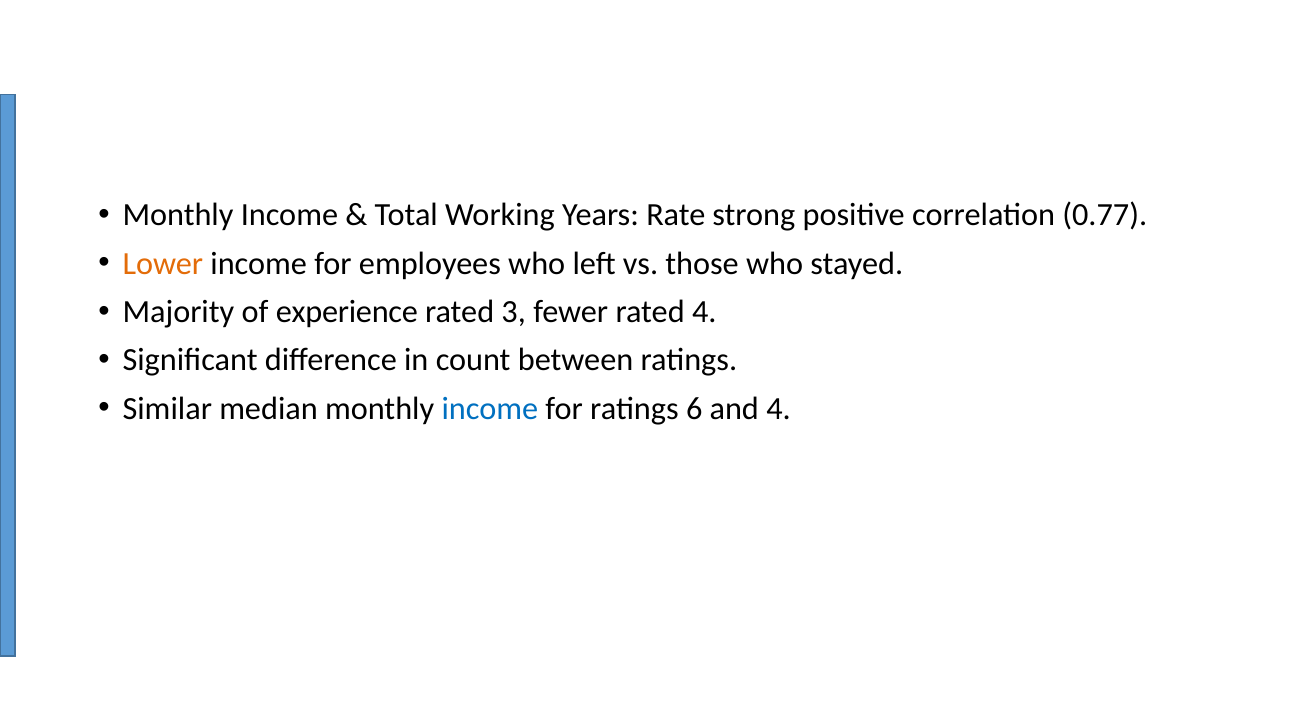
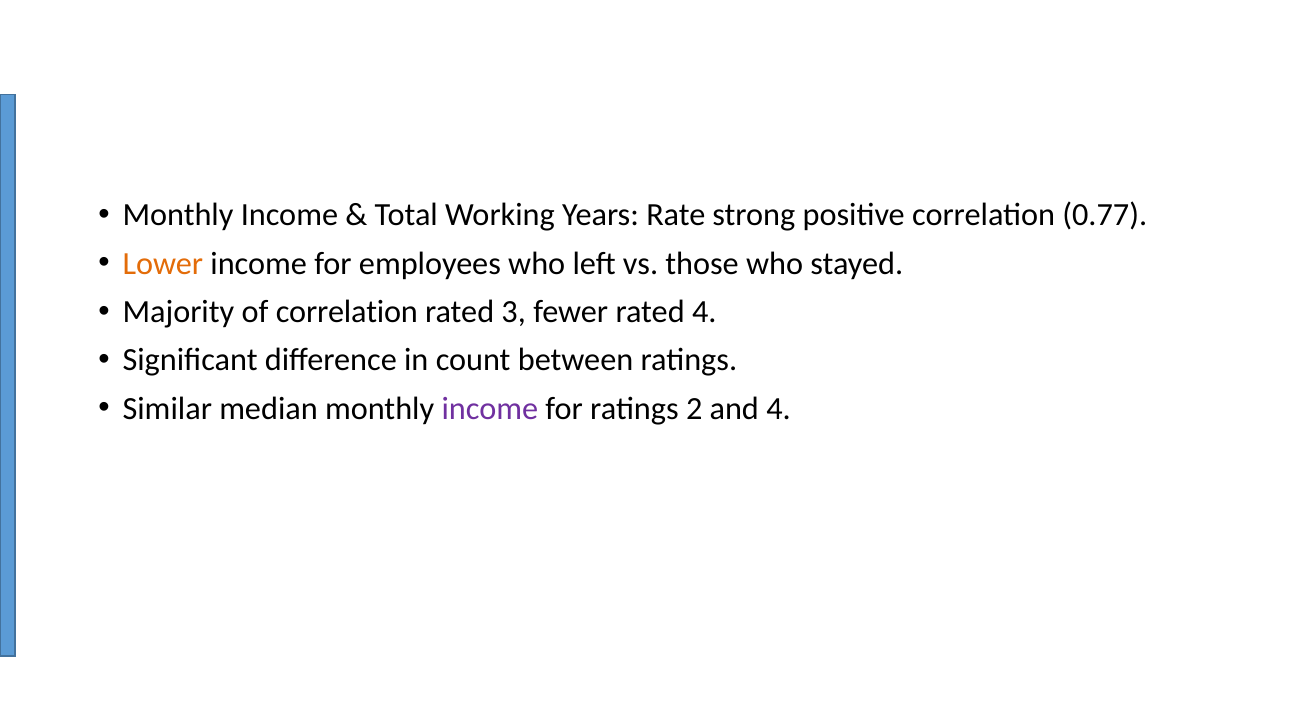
of experience: experience -> correlation (347, 312)
income colour: blue -> purple (490, 409)
6: 6 -> 2 (694, 409)
